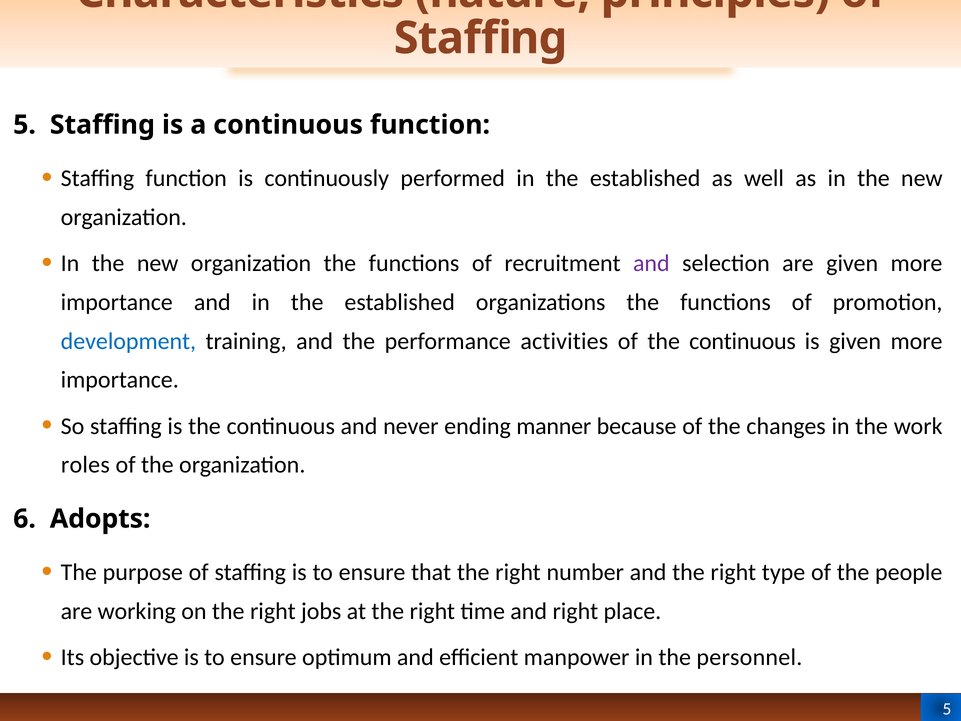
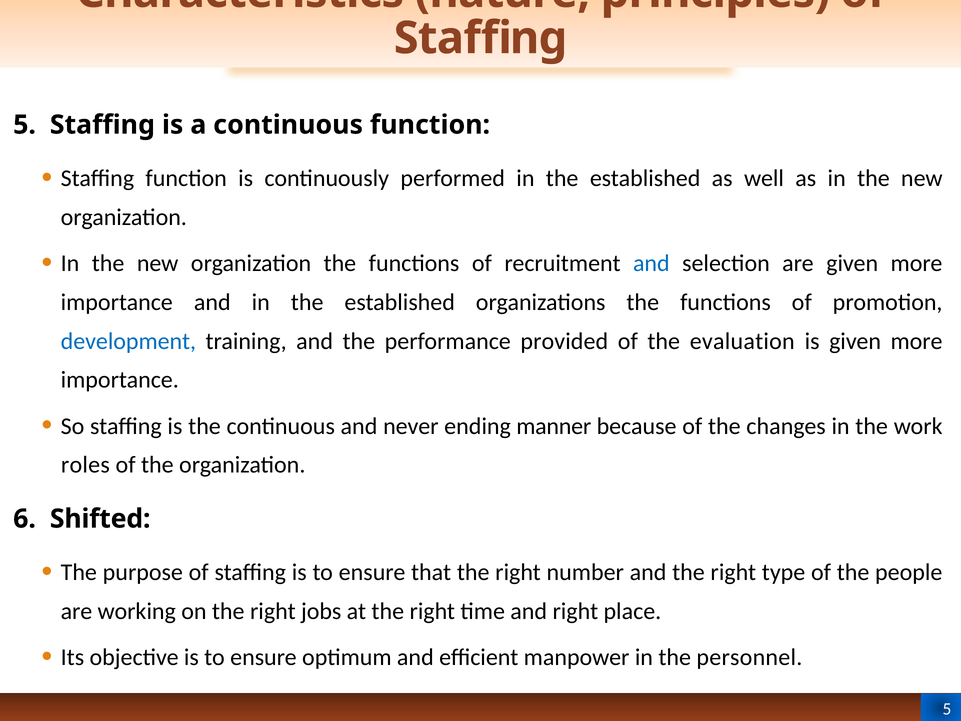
and colour: purple -> blue (651, 263)
activities: activities -> provided (564, 341)
of the continuous: continuous -> evaluation (742, 341)
Adopts: Adopts -> Shifted (100, 519)
